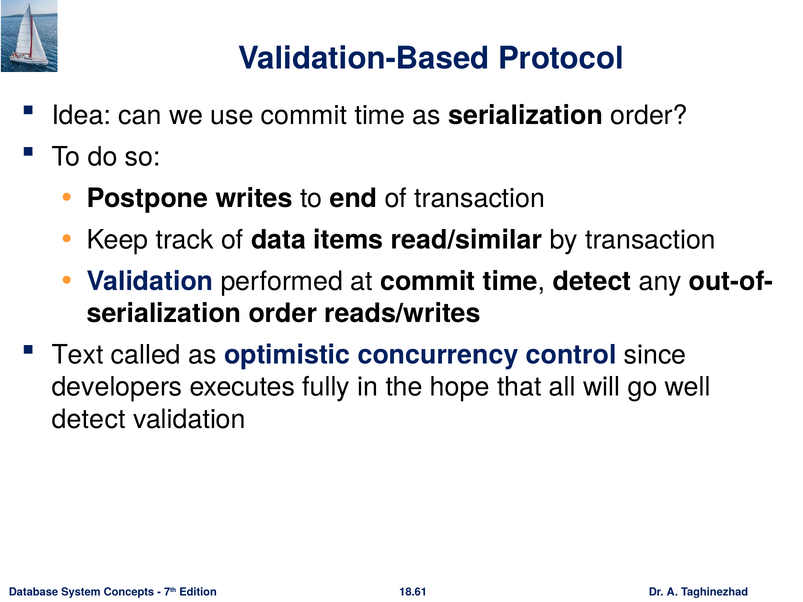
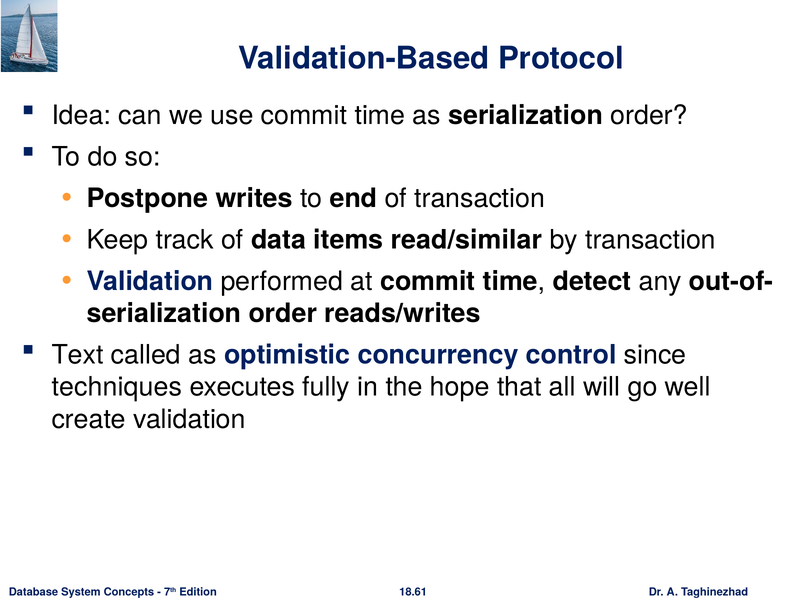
developers: developers -> techniques (117, 387)
detect: detect -> create (89, 419)
